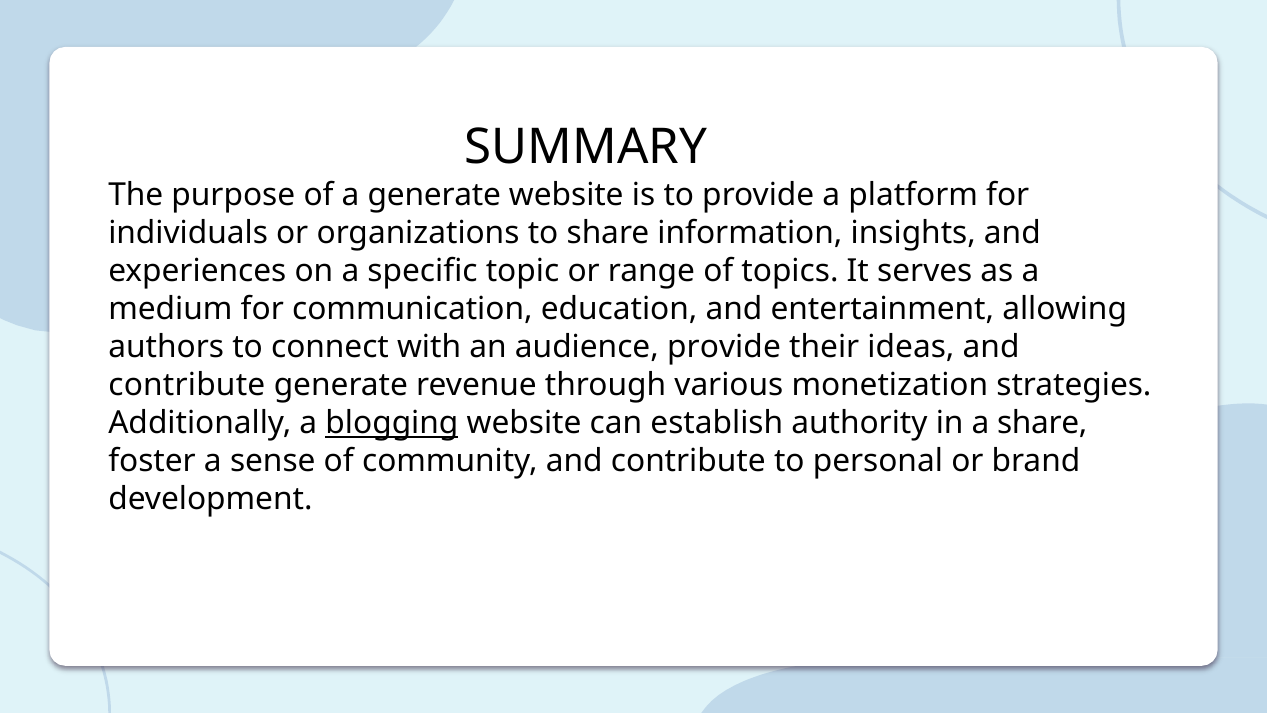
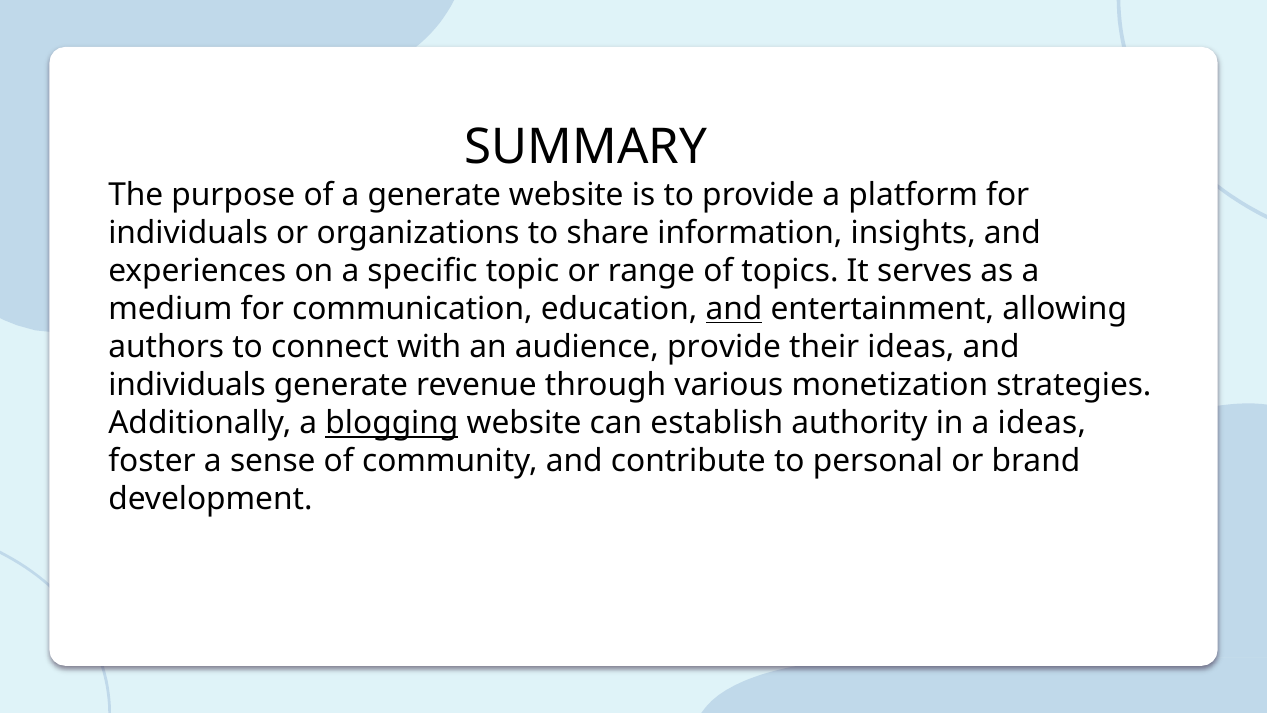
and underline: none -> present (734, 309)
contribute: contribute -> individuals (187, 385)
a share: share -> ideas (1042, 423)
